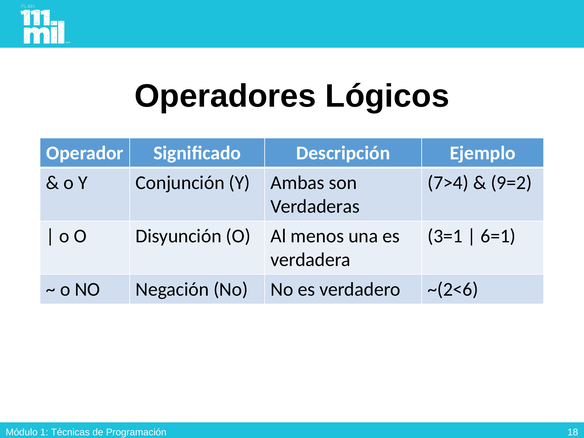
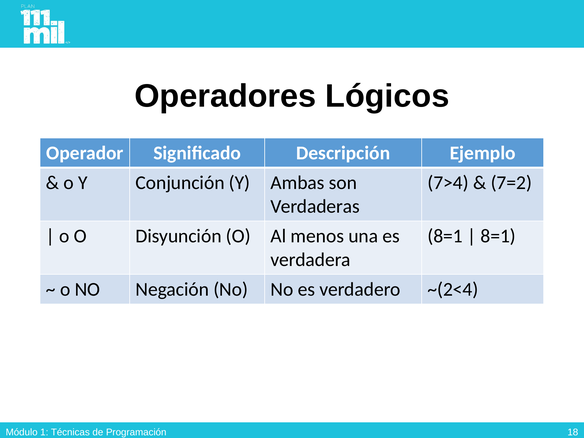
9=2: 9=2 -> 7=2 (511, 183)
3=1: 3=1 -> 8=1 (445, 236)
6=1: 6=1 -> 8=1 (498, 236)
~(2<6: ~(2<6 -> ~(2<4 (453, 289)
